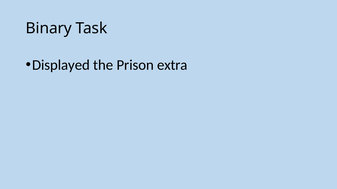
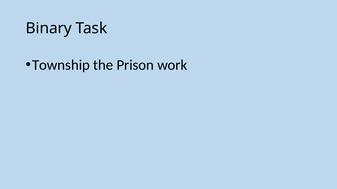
Displayed: Displayed -> Township (61, 65)
extra: extra -> work (172, 65)
